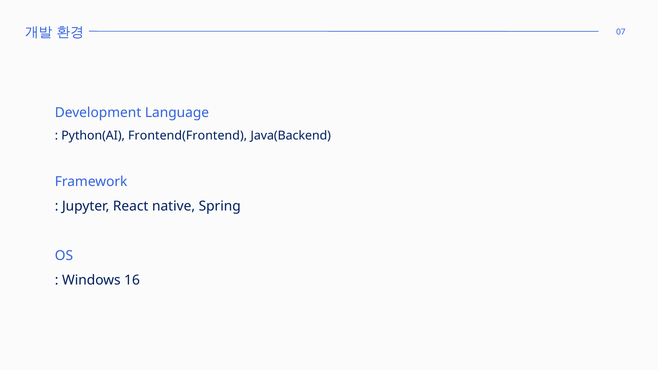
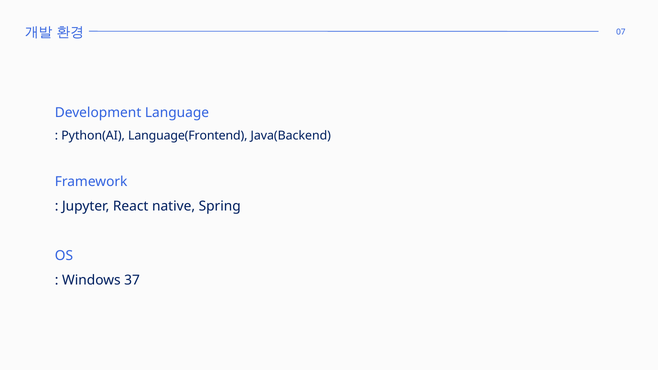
Frontend(Frontend: Frontend(Frontend -> Language(Frontend (188, 136)
16: 16 -> 37 (132, 280)
